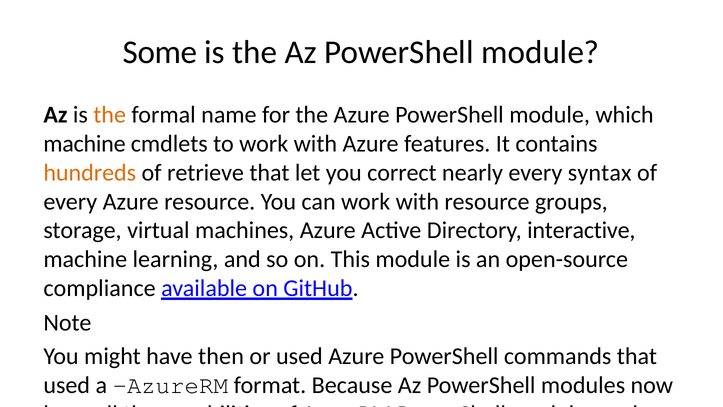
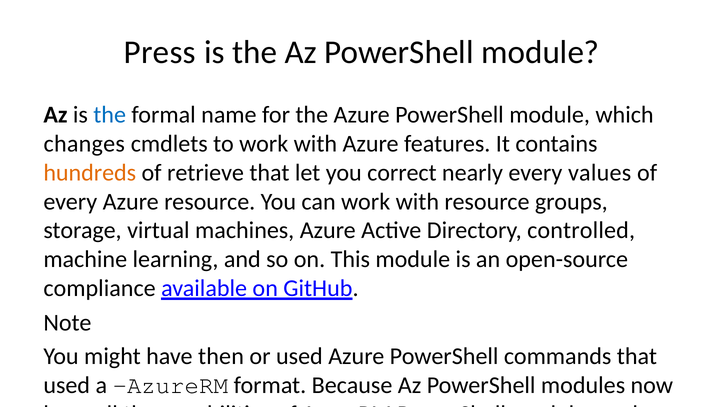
Some: Some -> Press (160, 52)
the colour: orange -> blue (110, 115)
machine: machine -> changes (84, 144)
syntax: syntax -> values (600, 173)
Directory interactive: interactive -> controlled (581, 230)
